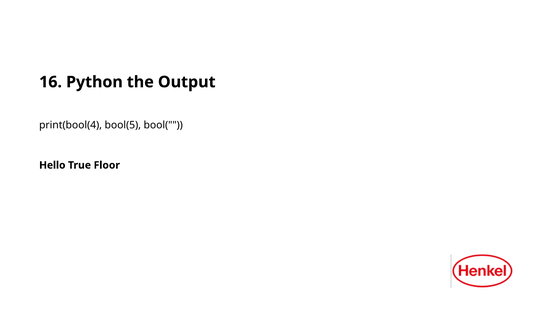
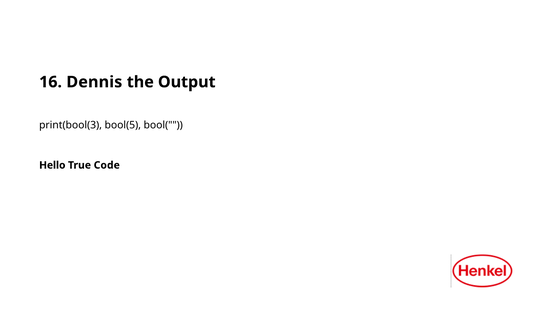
Python: Python -> Dennis (94, 82)
print(bool(4: print(bool(4 -> print(bool(3 (71, 125)
Floor: Floor -> Code (107, 165)
